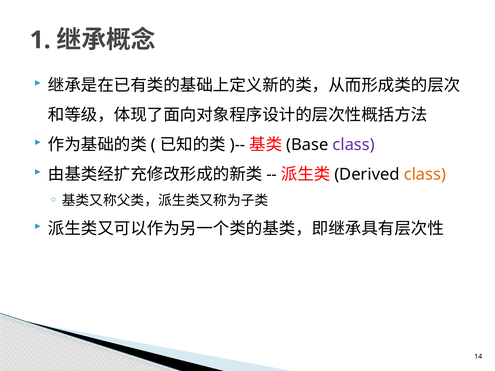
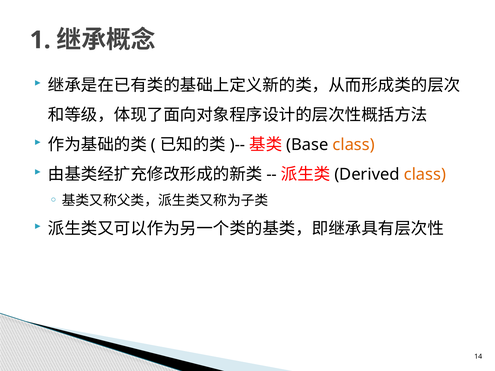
class colour: purple -> orange (354, 145)
